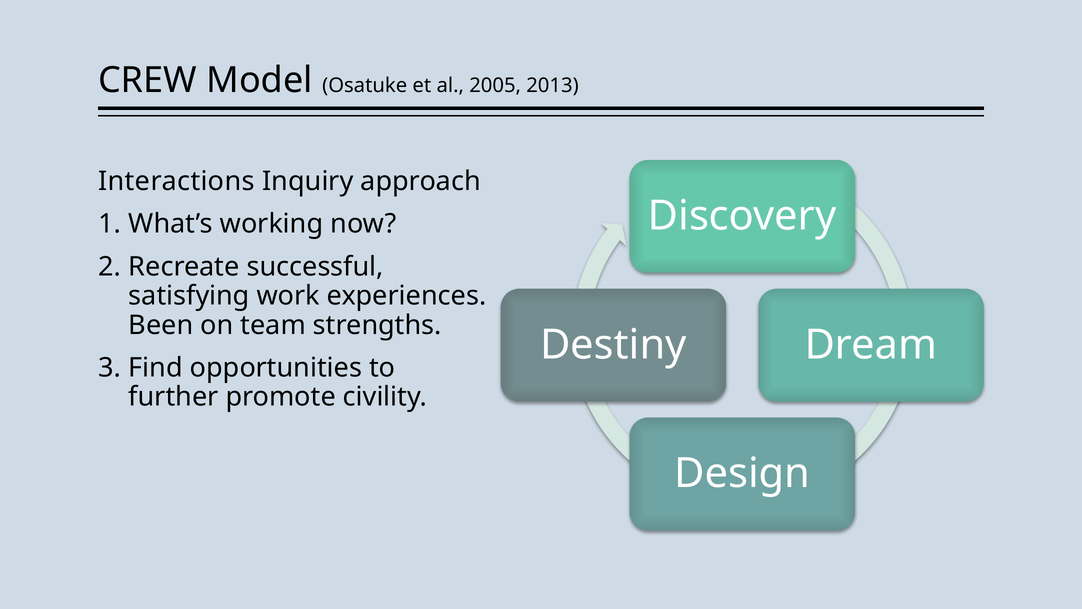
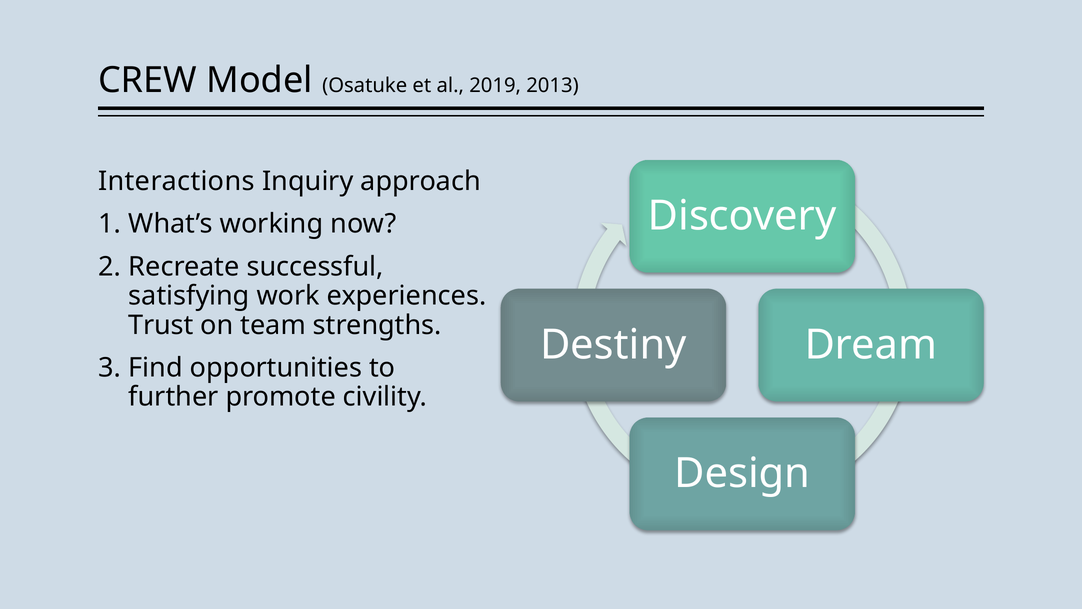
2005: 2005 -> 2019 (495, 86)
Been: Been -> Trust (161, 325)
